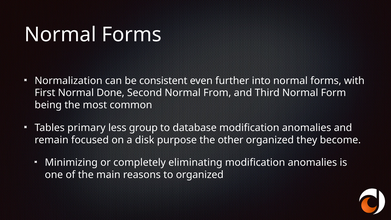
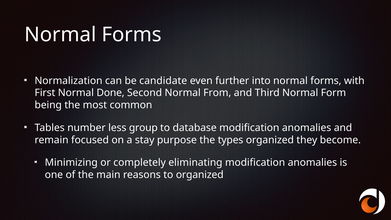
consistent: consistent -> candidate (163, 81)
primary: primary -> number (86, 128)
disk: disk -> stay (145, 140)
other: other -> types (231, 140)
